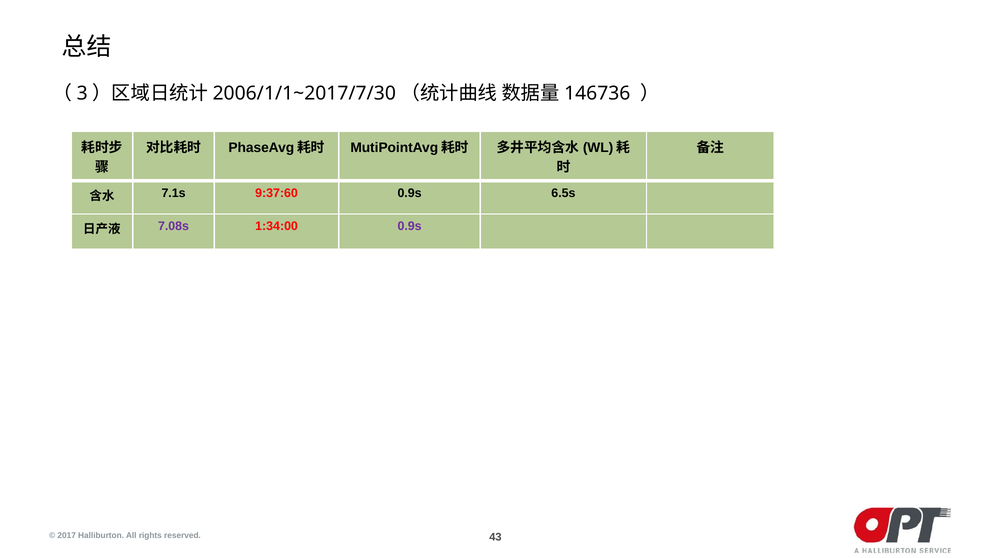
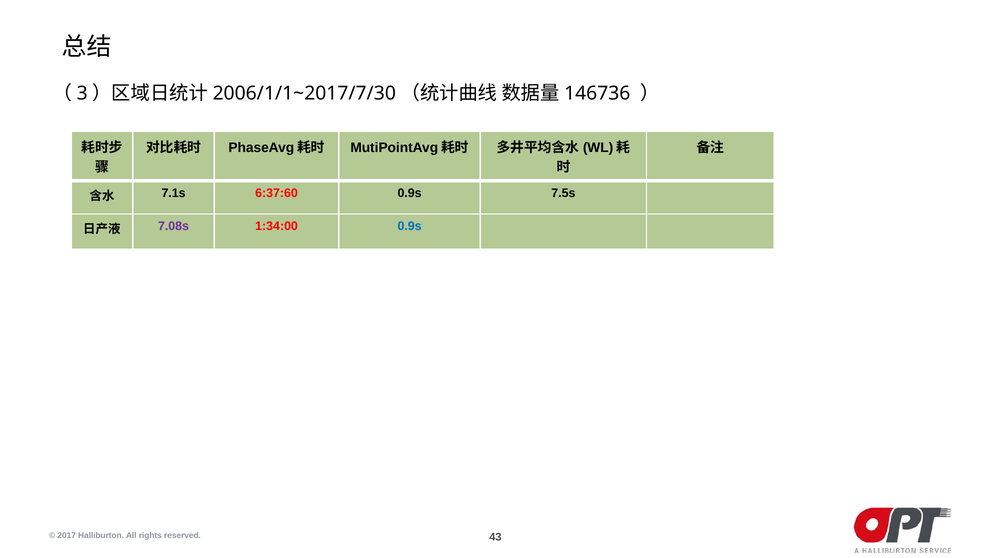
9:37:60: 9:37:60 -> 6:37:60 (277, 193)
6.5s: 6.5s -> 7.5s (563, 193)
0.9s colour: purple -> blue (410, 226)
